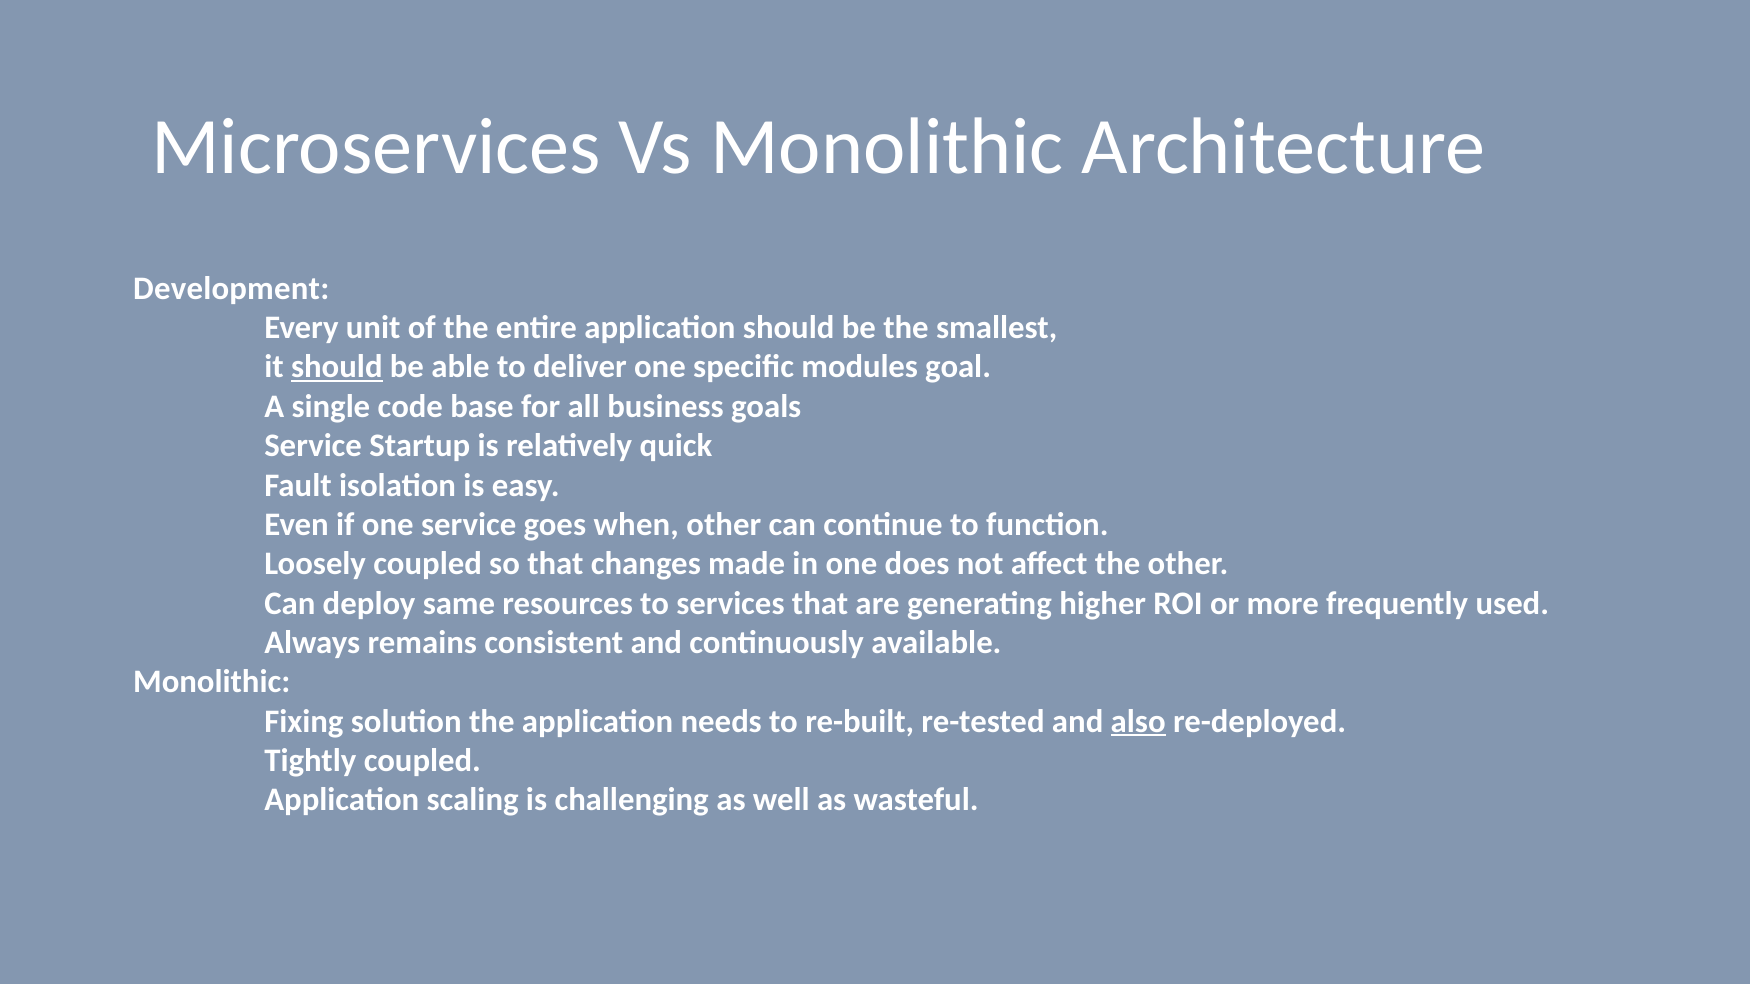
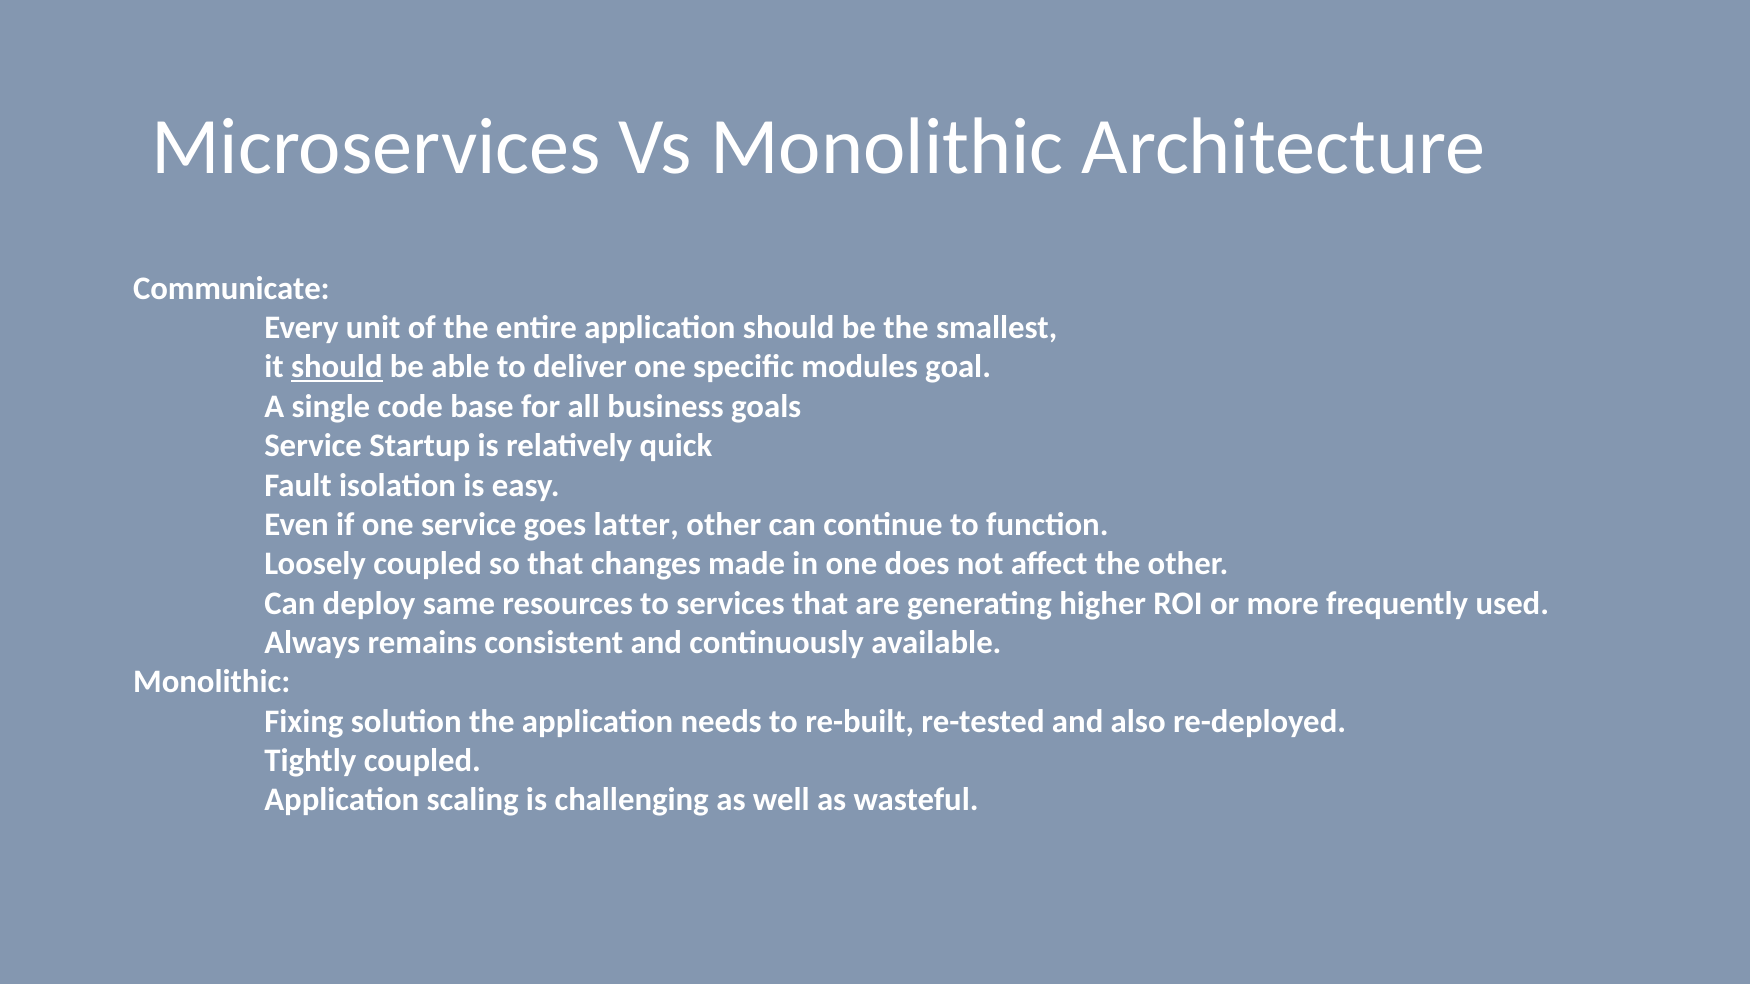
Development: Development -> Communicate (231, 289)
when: when -> latter (636, 525)
also underline: present -> none (1138, 722)
